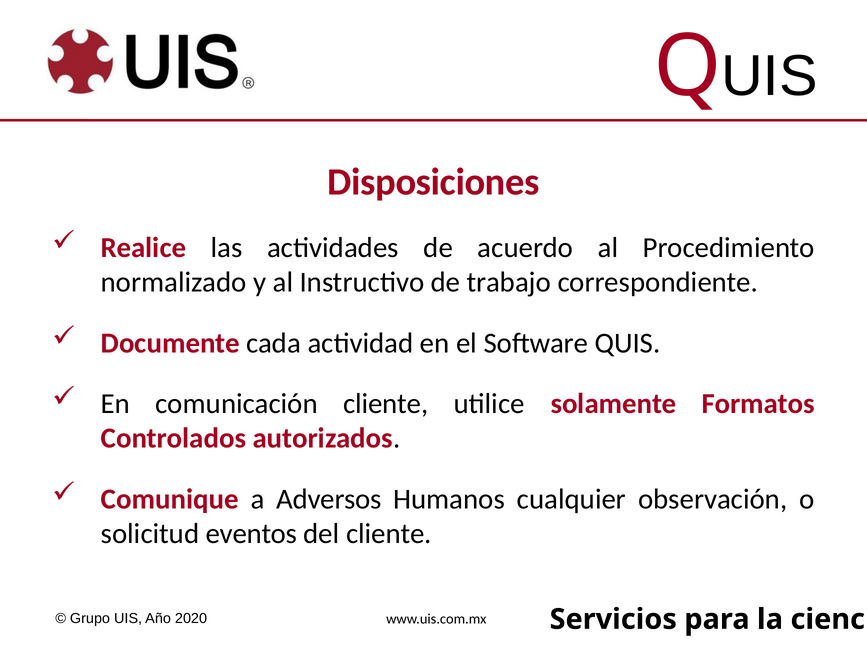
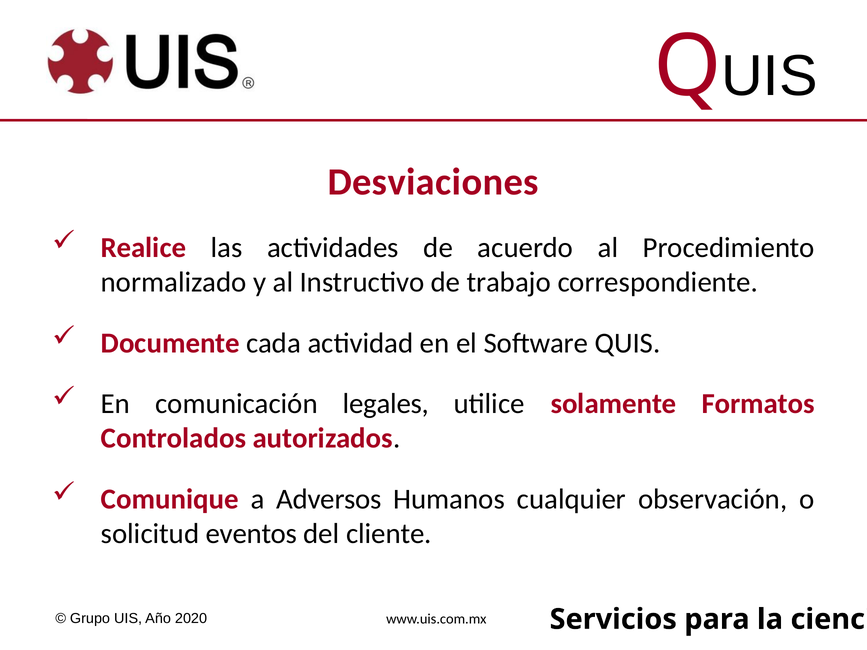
Disposiciones: Disposiciones -> Desviaciones (433, 182)
comunicación cliente: cliente -> legales (386, 404)
